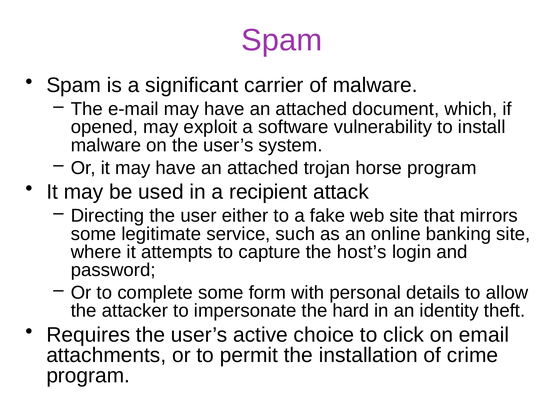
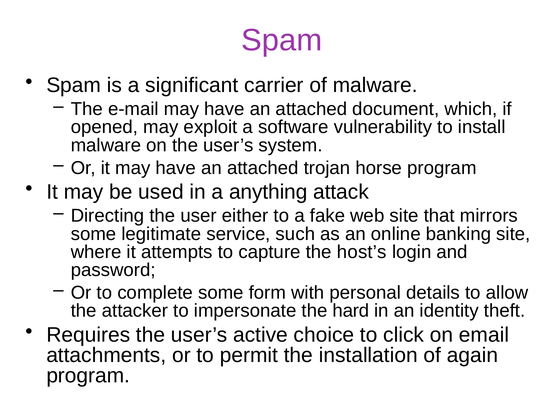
recipient: recipient -> anything (268, 192)
crime: crime -> again (473, 356)
